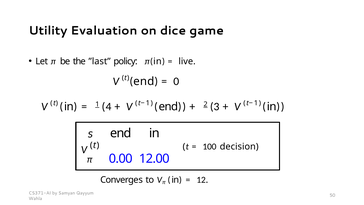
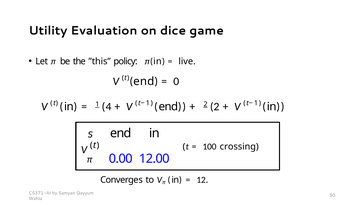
”last: ”last -> ”this (100, 61)
2 3: 3 -> 2 (215, 107)
decision: decision -> crossing (239, 146)
